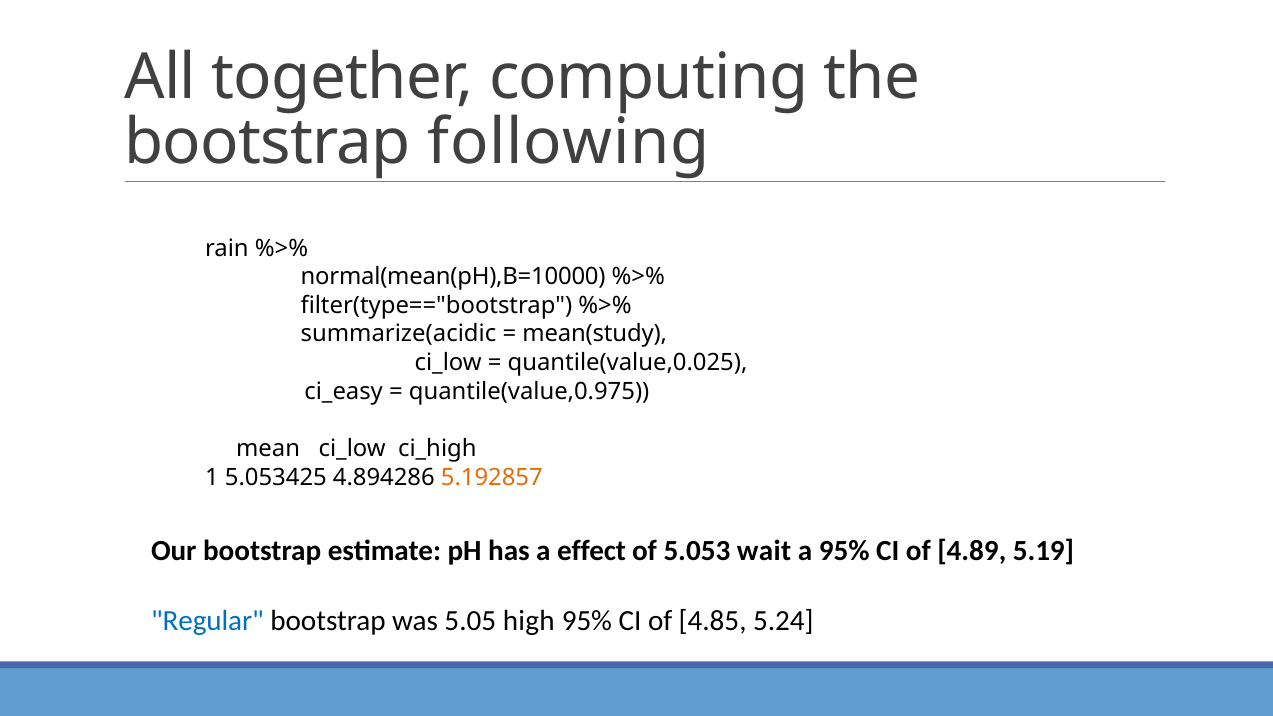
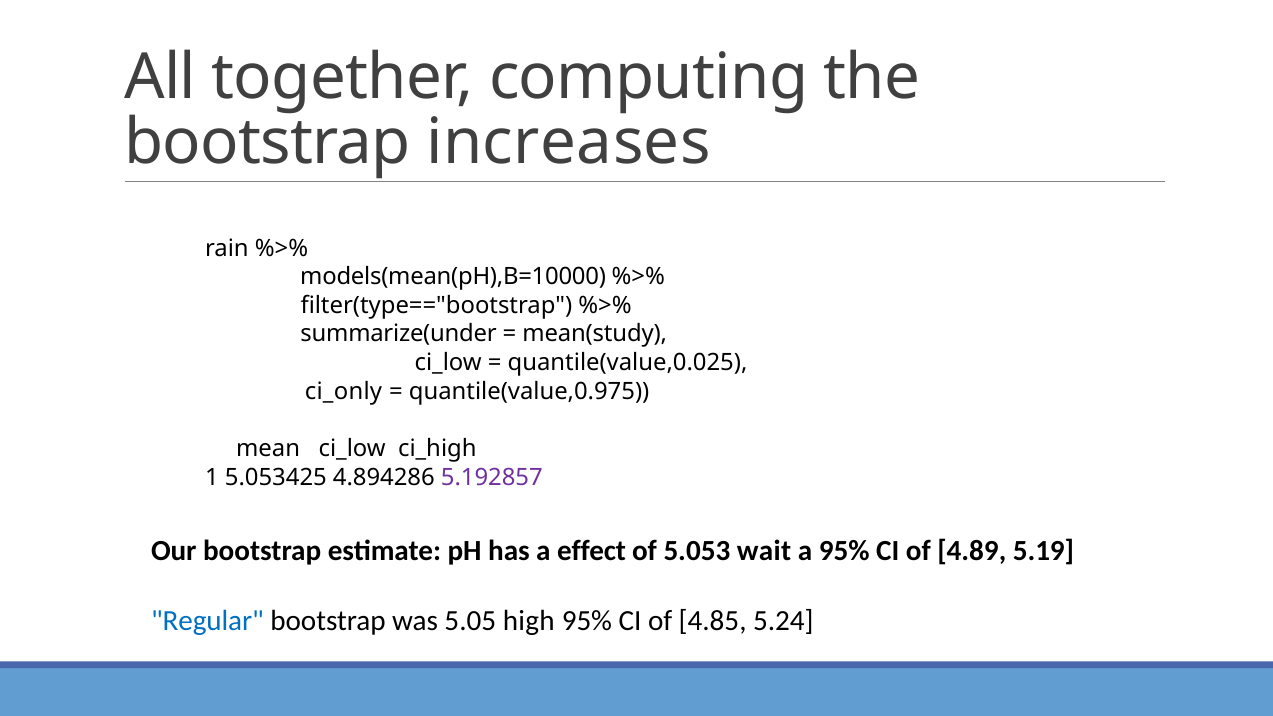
following: following -> increases (569, 143)
normal(mean(pH),B=10000: normal(mean(pH),B=10000 -> models(mean(pH),B=10000 (453, 277)
summarize(acidic: summarize(acidic -> summarize(under (399, 334)
ci_easy: ci_easy -> ci_only (343, 391)
5.192857 colour: orange -> purple (492, 477)
